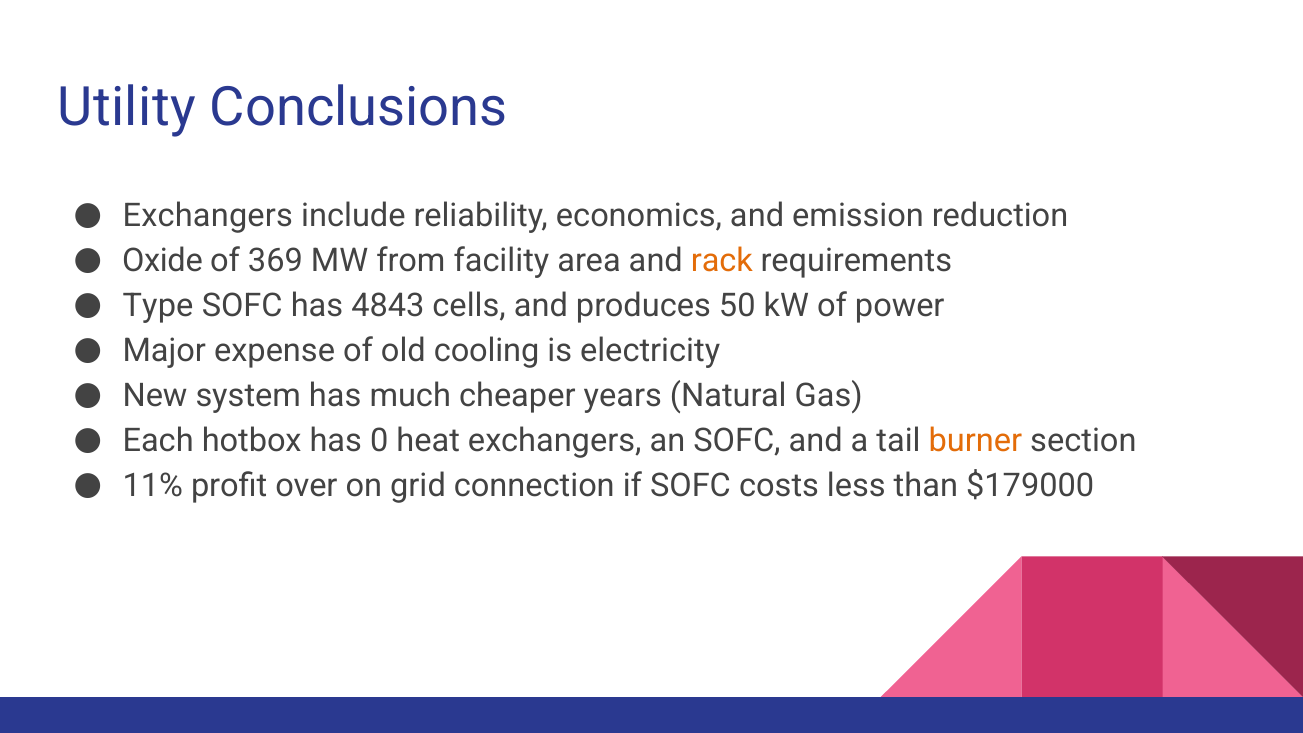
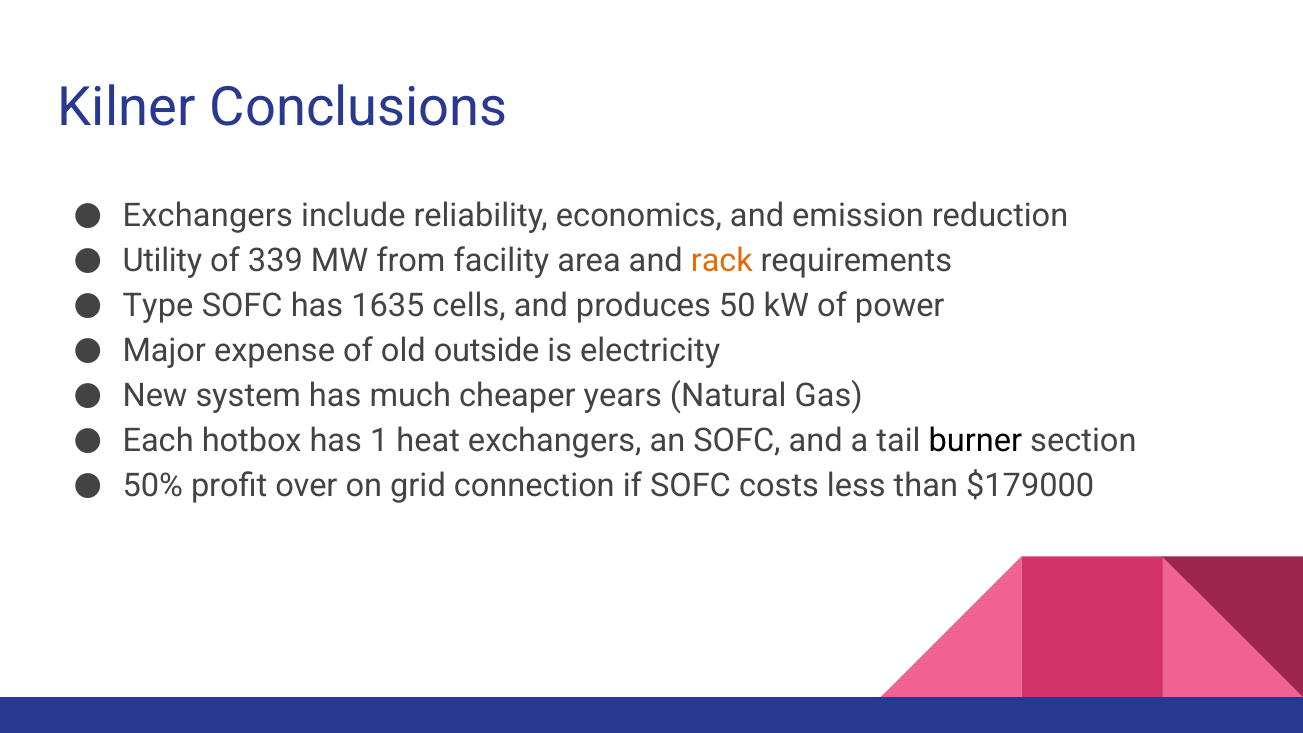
Utility: Utility -> Kilner (127, 108)
Oxide: Oxide -> Utility (162, 261)
369: 369 -> 339 (275, 261)
4843: 4843 -> 1635 (388, 306)
cooling: cooling -> outside (487, 351)
0: 0 -> 1 (379, 441)
burner colour: orange -> black (975, 441)
11%: 11% -> 50% (153, 486)
